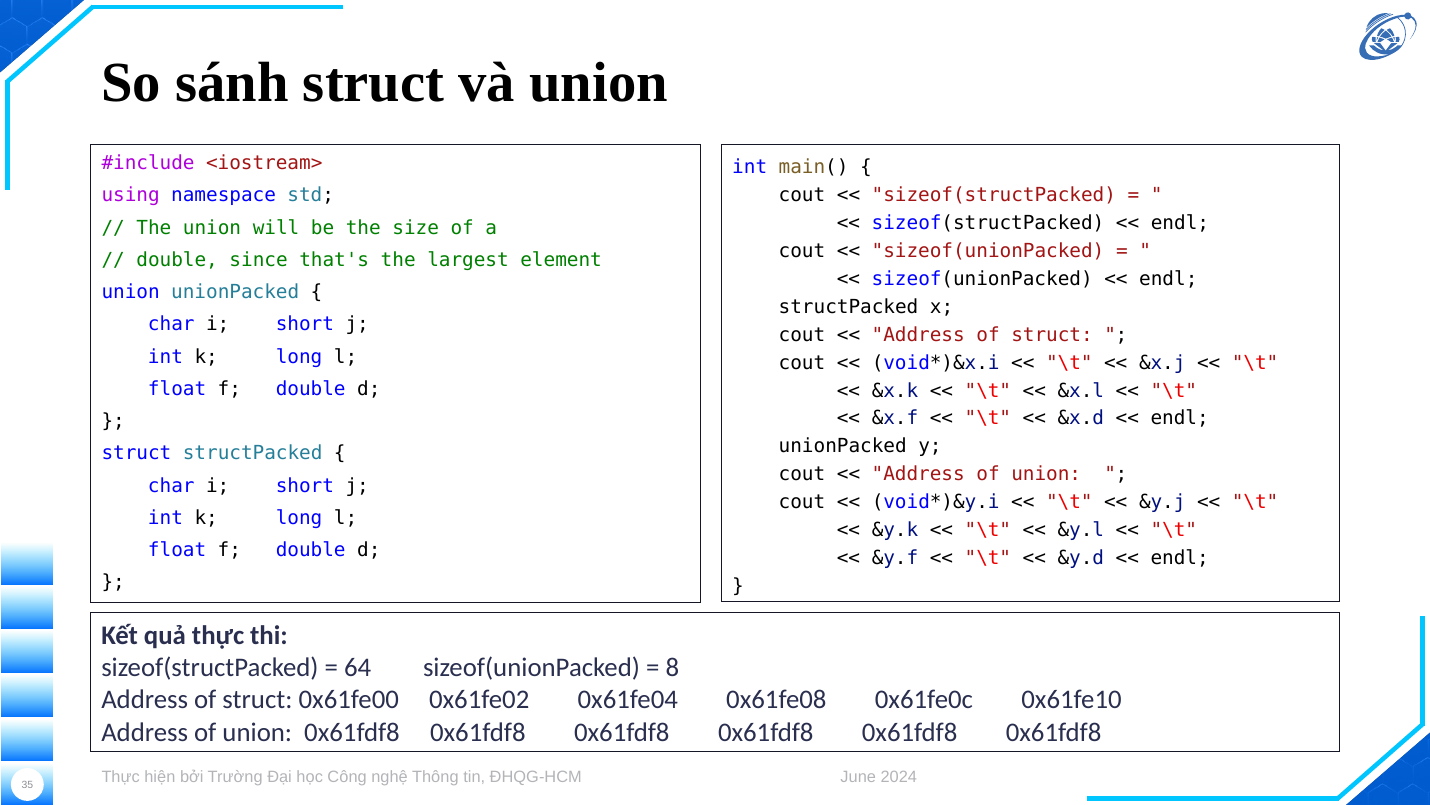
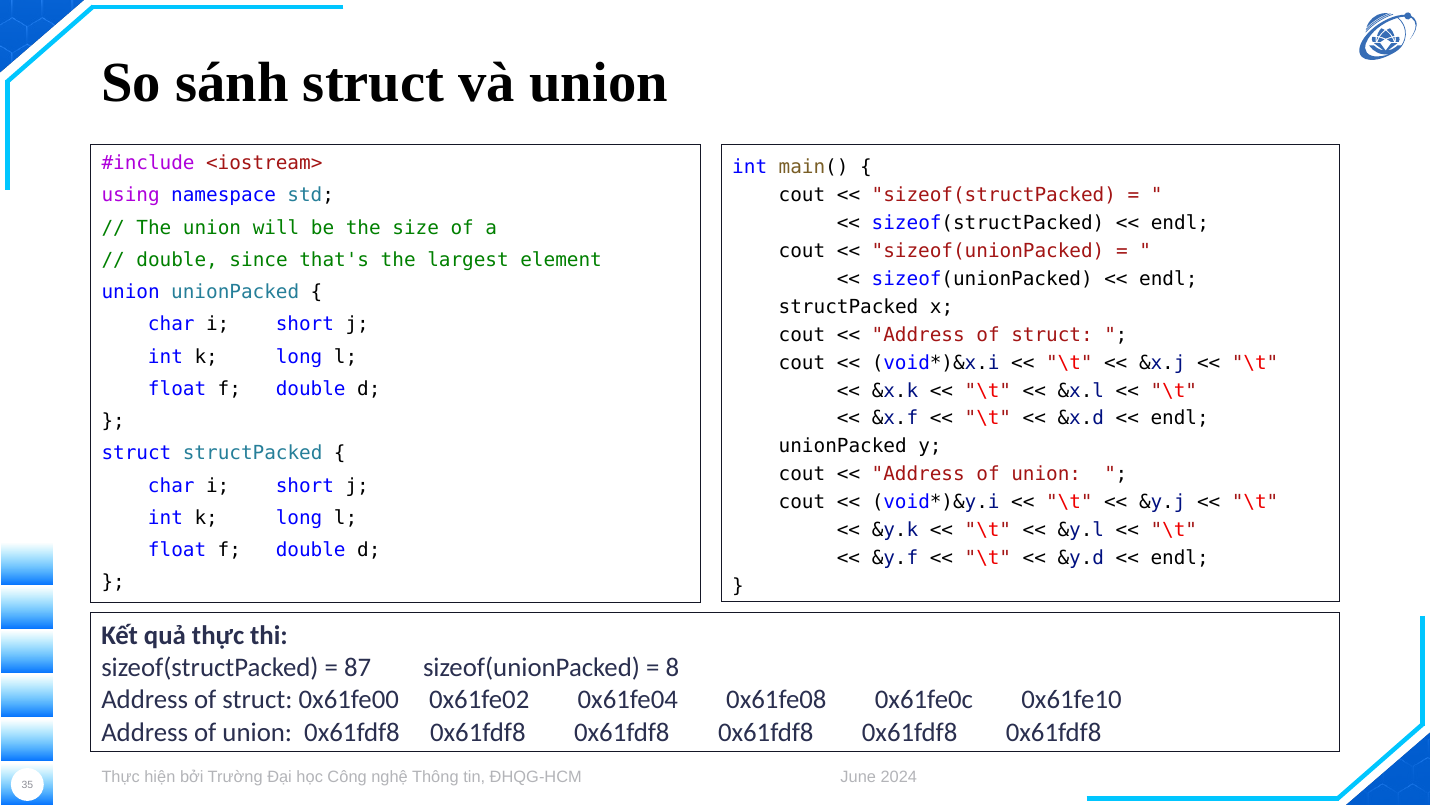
64: 64 -> 87 (358, 667)
